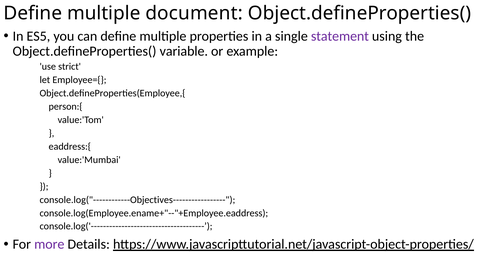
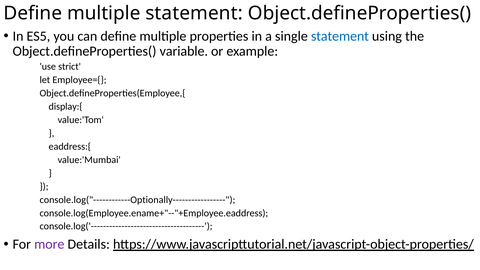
multiple document: document -> statement (194, 13)
statement colour: purple -> blue (340, 36)
person:{: person:{ -> display:{ (66, 107)
console.log("------------Objectives-----------------: console.log("------------Objectives----------------- -> console.log("------------Optionally----------------- (137, 200)
